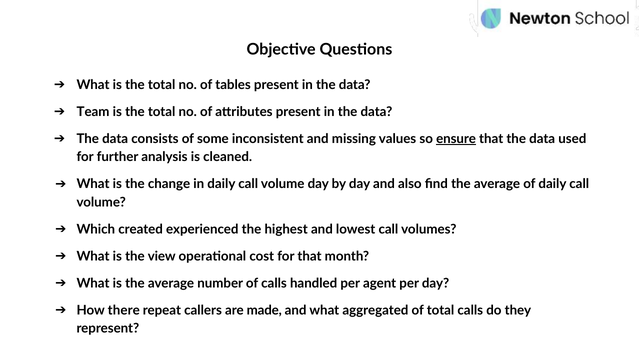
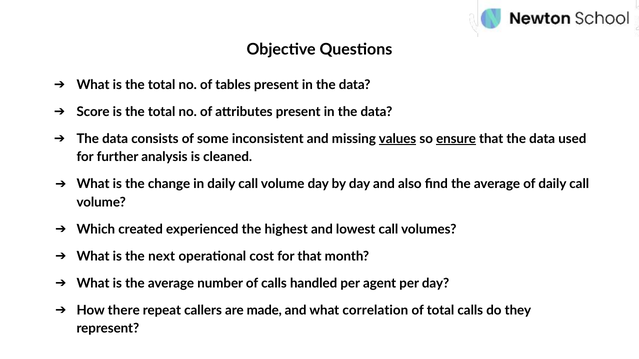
Team: Team -> Score (93, 112)
values underline: none -> present (398, 139)
view: view -> next (162, 257)
aggregated: aggregated -> correlation (375, 311)
